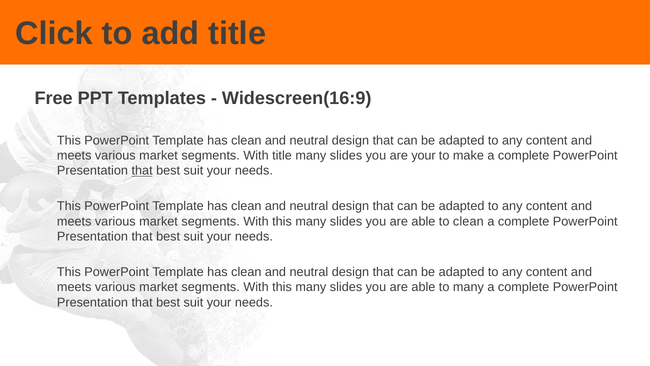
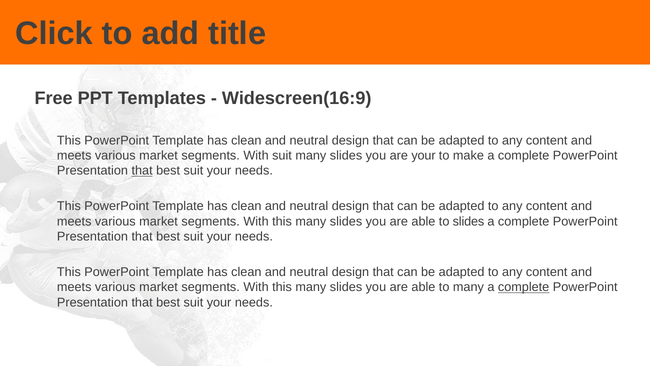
With title: title -> suit (282, 155)
to clean: clean -> slides (468, 221)
complete underline: none -> present (524, 287)
